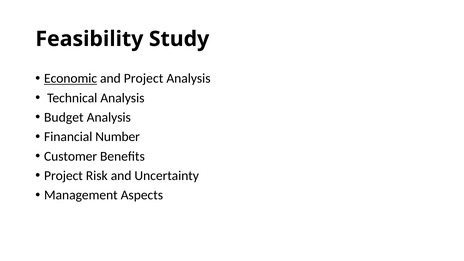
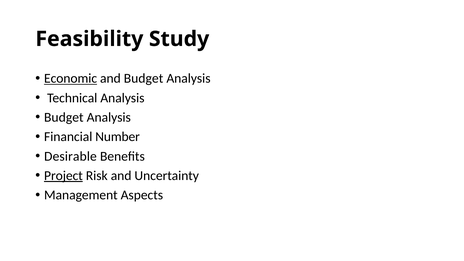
and Project: Project -> Budget (144, 78)
Customer: Customer -> Desirable (70, 156)
Project underline: none -> present (63, 176)
